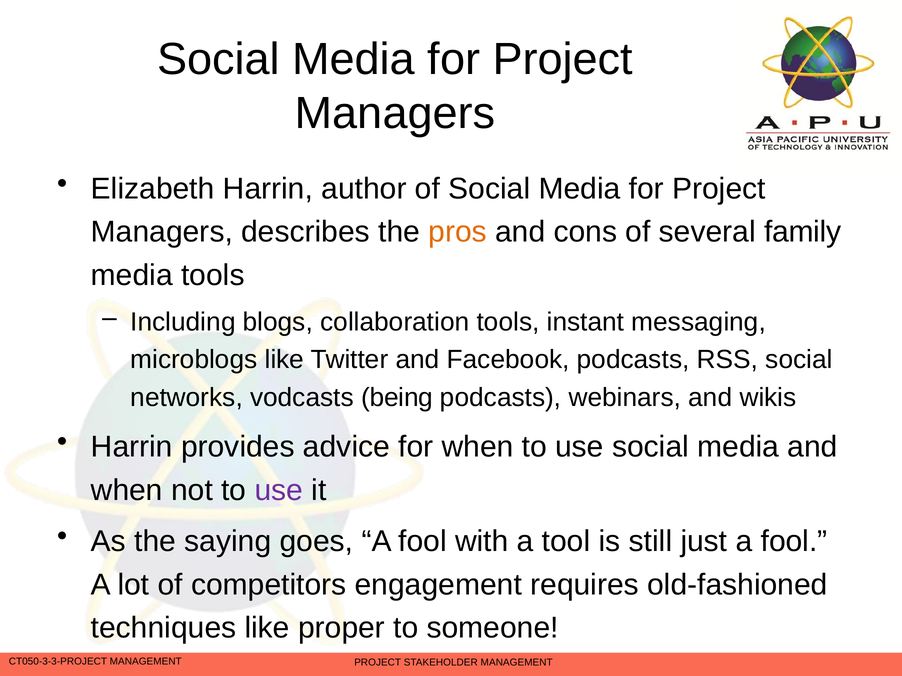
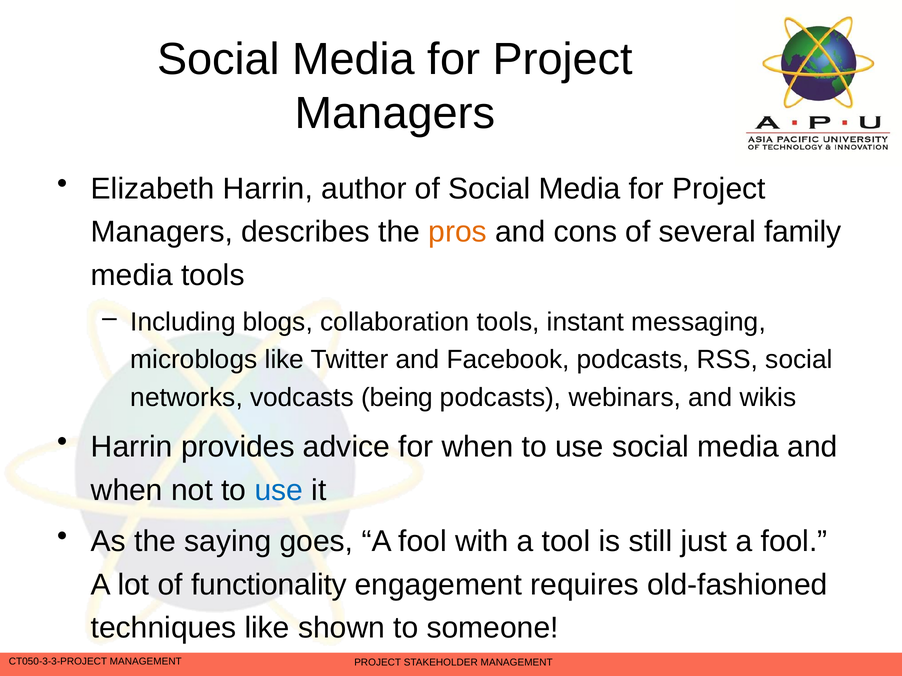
use colour: purple -> blue (279, 491)
competitors: competitors -> functionality (269, 585)
proper: proper -> shown (342, 628)
